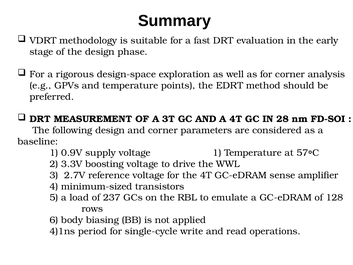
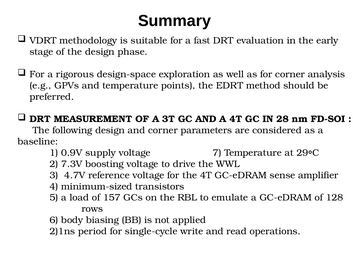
voltage 1: 1 -> 7 (217, 153)
57◦C: 57◦C -> 29◦C (308, 153)
3.3V: 3.3V -> 7.3V (72, 164)
2.7V: 2.7V -> 4.7V (75, 175)
237: 237 -> 157 (112, 197)
4)1ns: 4)1ns -> 2)1ns (62, 231)
